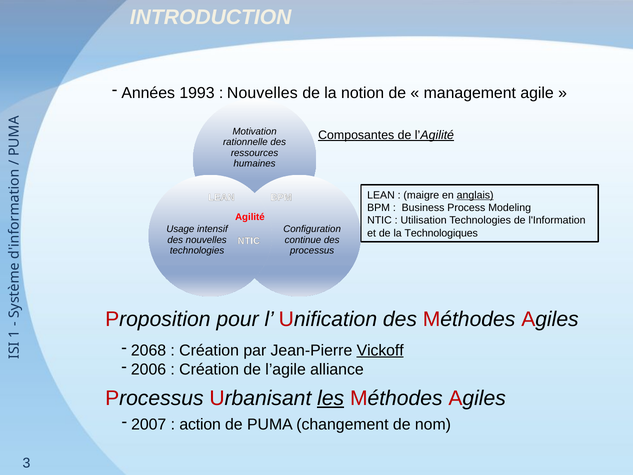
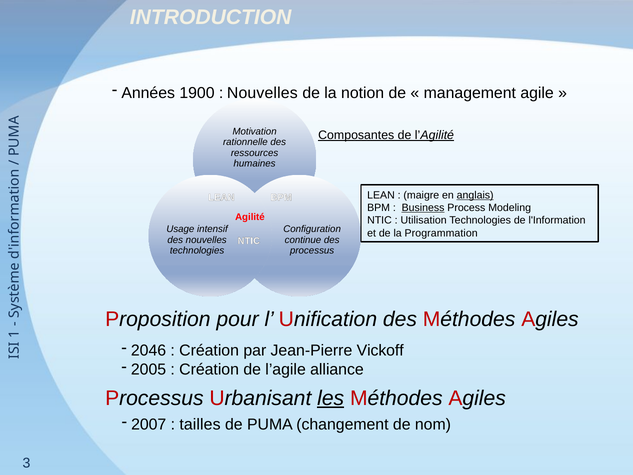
1993: 1993 -> 1900 (197, 93)
Business underline: none -> present (423, 208)
Technologiques: Technologiques -> Programmation (441, 233)
2068: 2068 -> 2046 (149, 350)
Vickoff underline: present -> none (380, 350)
2006: 2006 -> 2005 (149, 369)
action: action -> tailles (200, 424)
